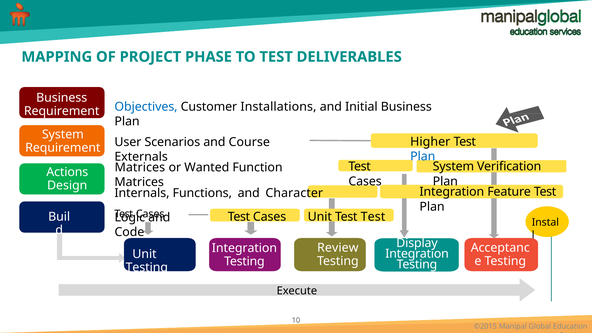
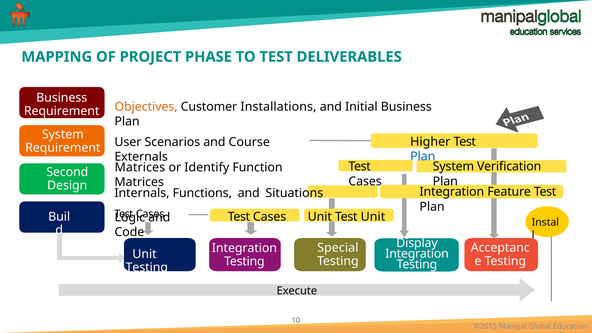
Objectives colour: blue -> orange (146, 107)
Wanted: Wanted -> Identify (207, 167)
Actions: Actions -> Second (67, 172)
Character: Character -> Situations (294, 193)
Unit Test Test: Test -> Unit (373, 217)
Review: Review -> Special (338, 248)
